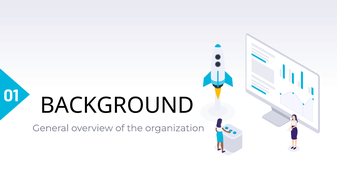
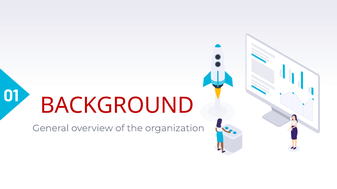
BACKGROUND colour: black -> red (117, 106)
